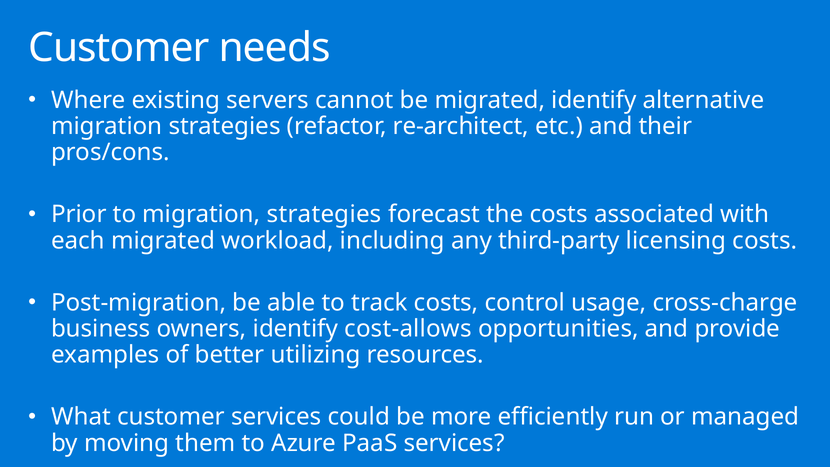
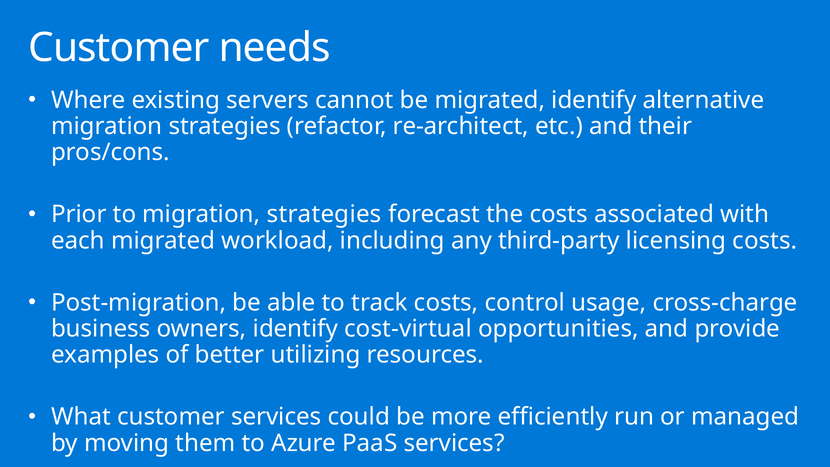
cost-allows: cost-allows -> cost-virtual (408, 329)
